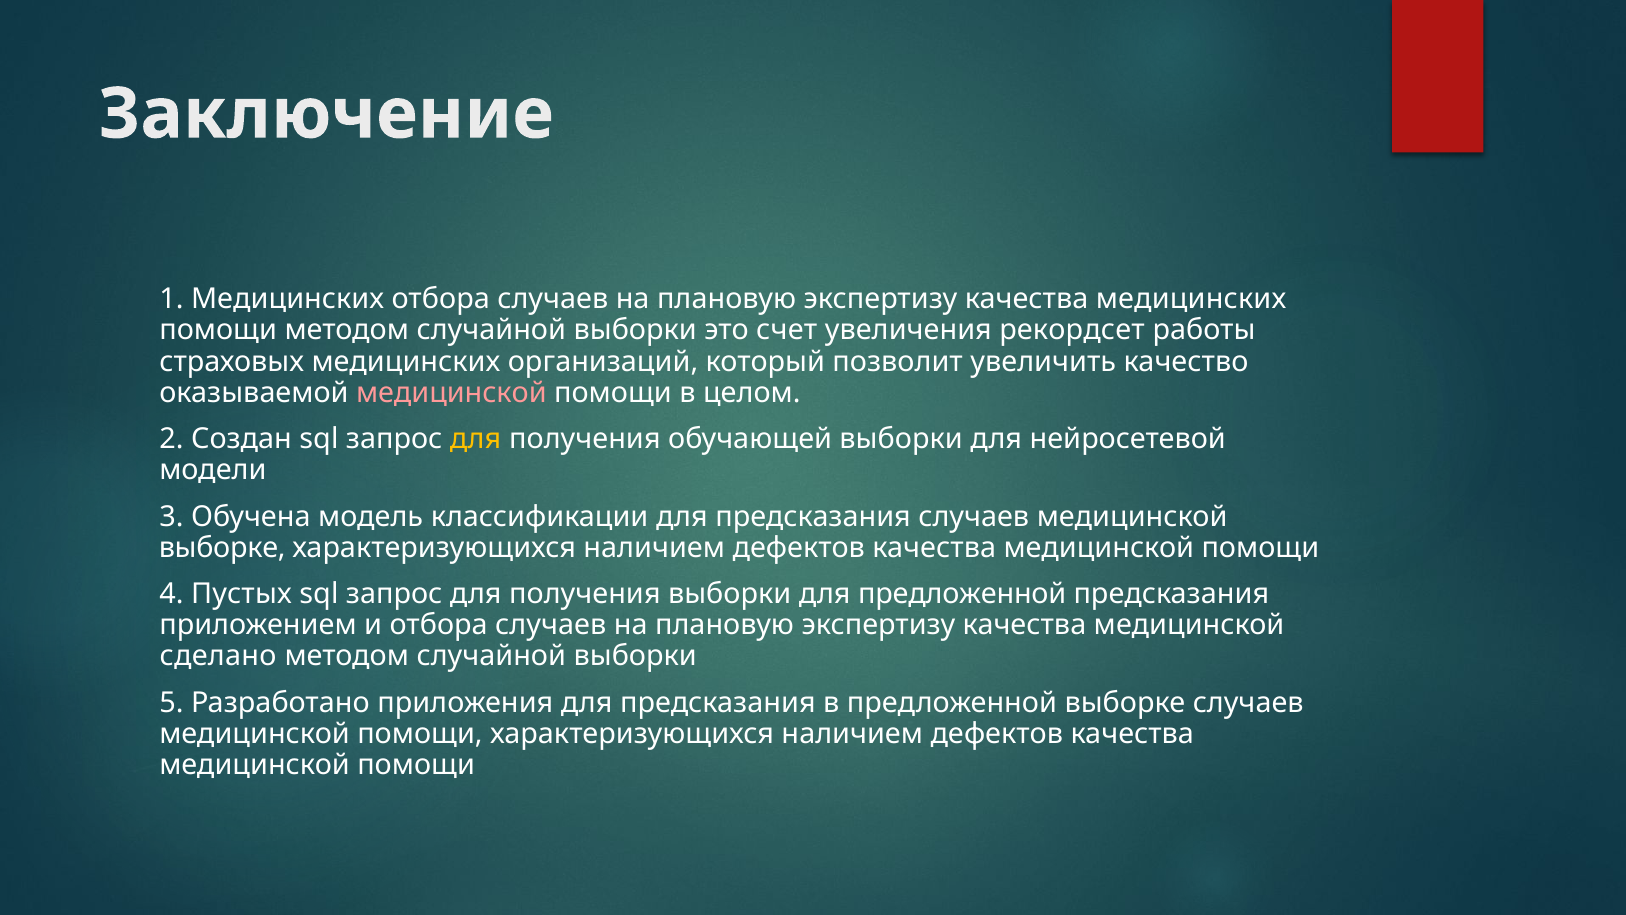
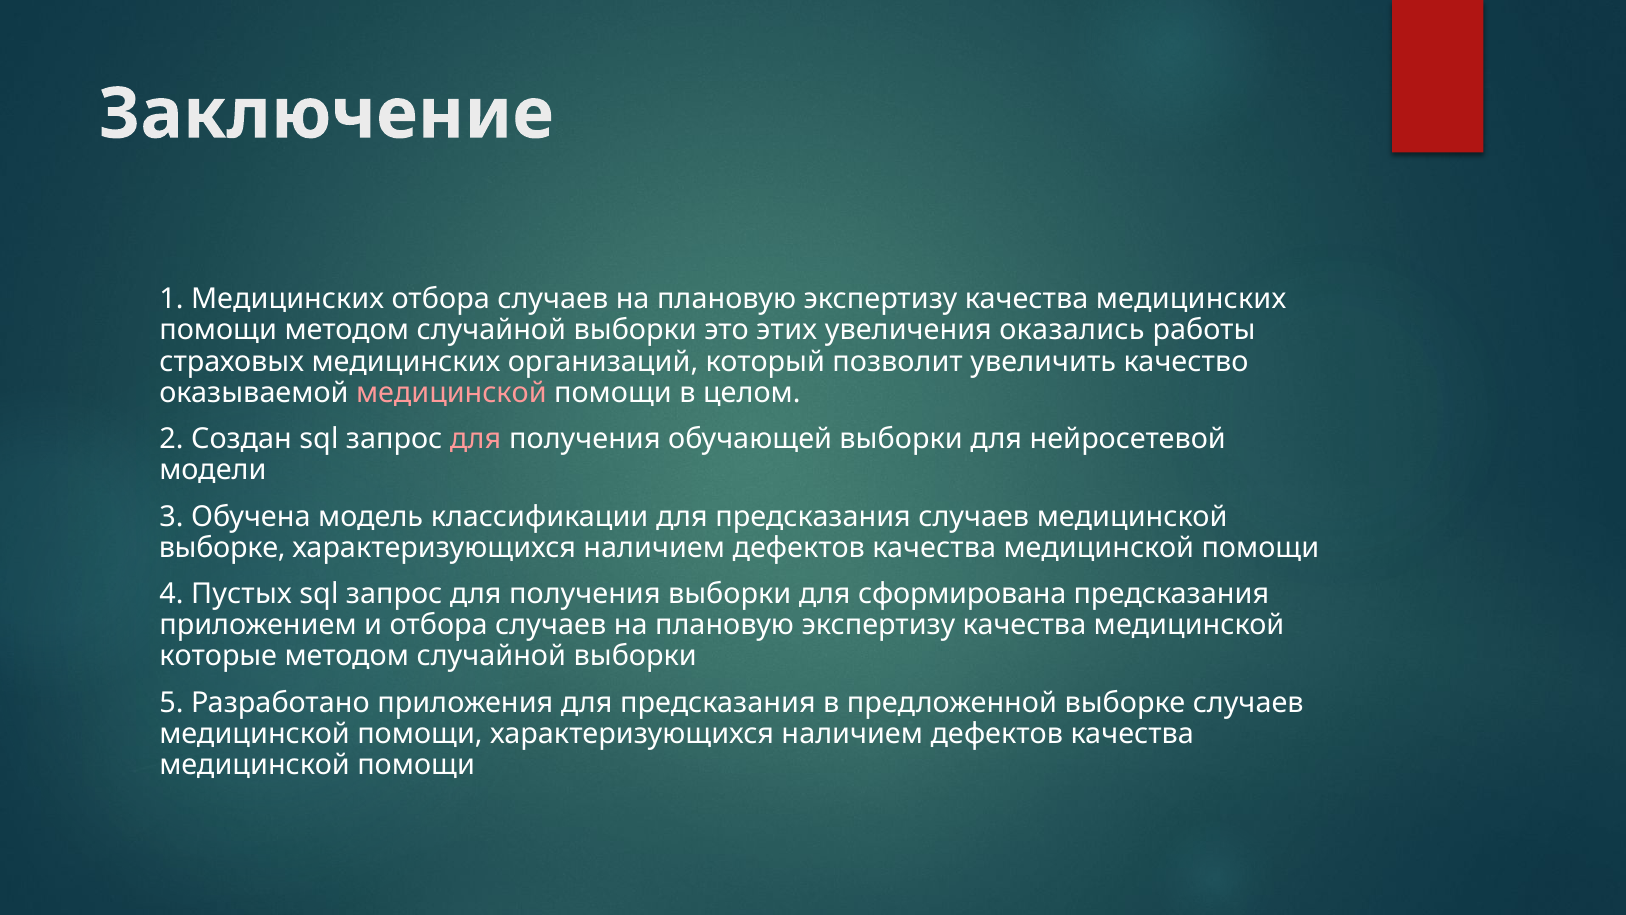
счет: счет -> этих (787, 330)
рекордсет: рекордсет -> оказались (1072, 330)
для colour: yellow -> pink (476, 439)
для предложенной: предложенной -> сформирована (962, 594)
сделано: сделано -> которые (218, 656)
